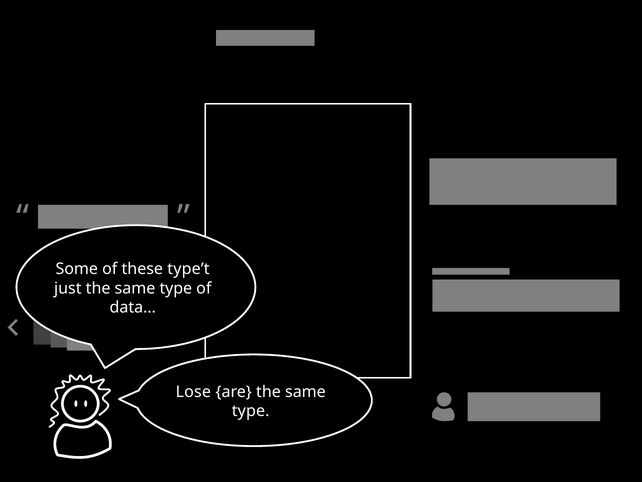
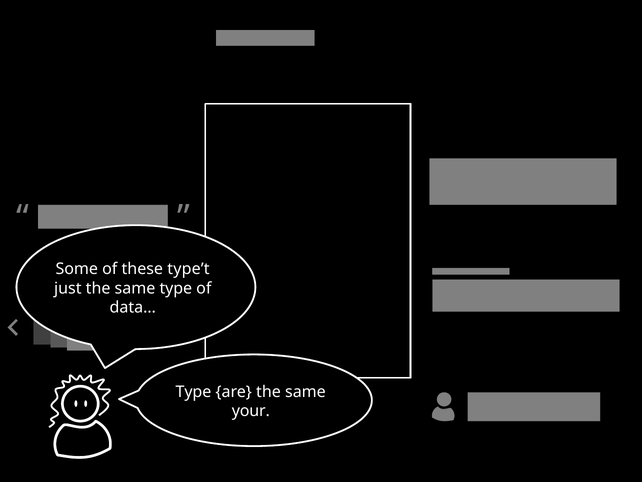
Lose: Lose -> Type (193, 391)
type: type -> your (251, 411)
